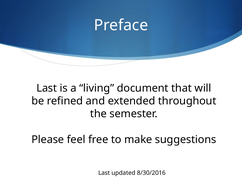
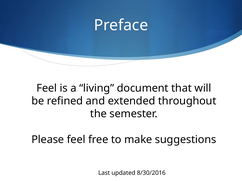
Last: Last -> Feel (47, 88)
